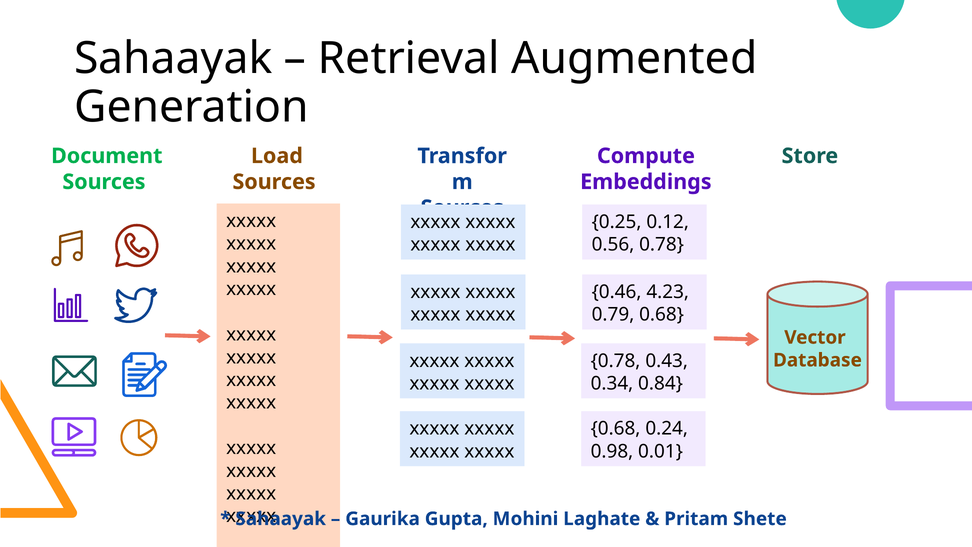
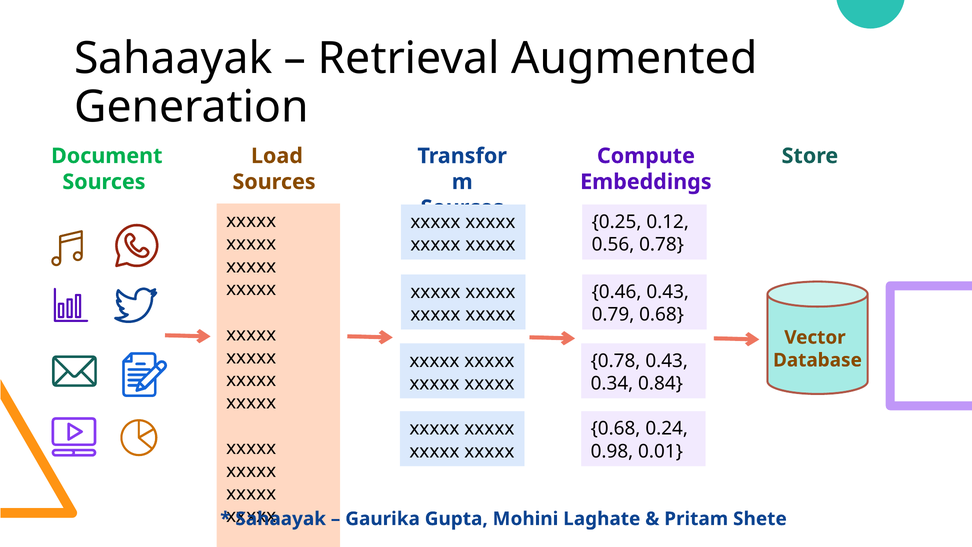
0.46 4.23: 4.23 -> 0.43 (668, 292)
